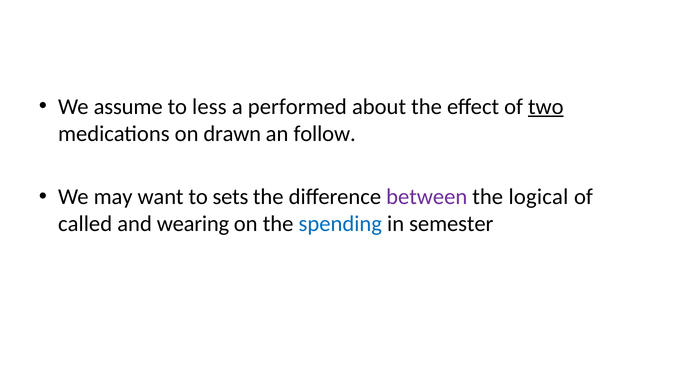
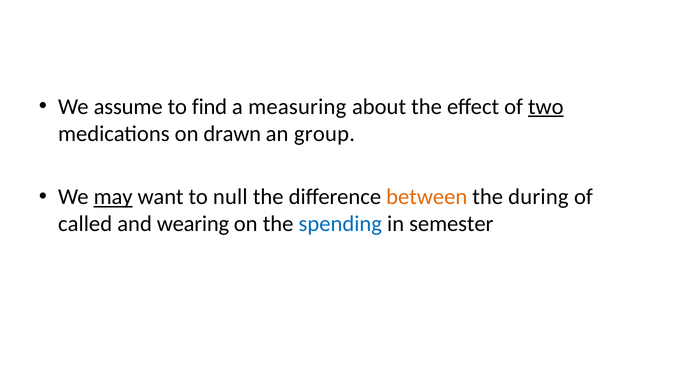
less: less -> find (210, 107)
performed: performed -> measuring (297, 107)
follow: follow -> group (324, 134)
may underline: none -> present (113, 197)
sets: sets -> null (230, 197)
between colour: purple -> orange (427, 197)
logical: logical -> during (538, 197)
